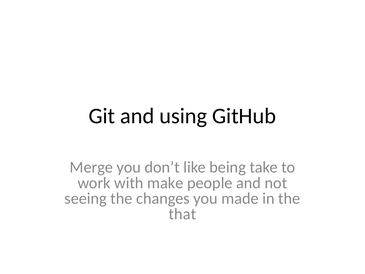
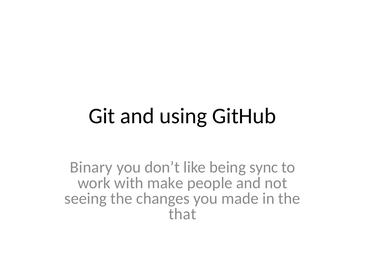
Merge: Merge -> Binary (91, 167)
take: take -> sync (264, 167)
